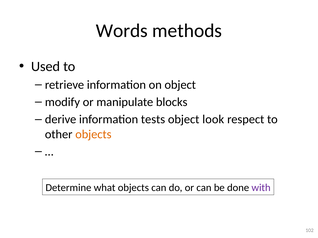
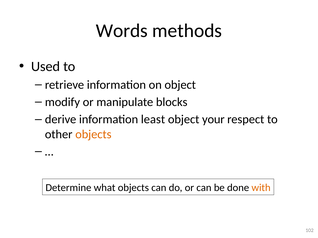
tests: tests -> least (153, 120)
look: look -> your (213, 120)
with colour: purple -> orange (261, 188)
